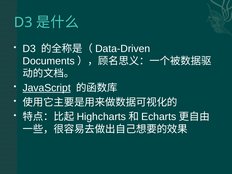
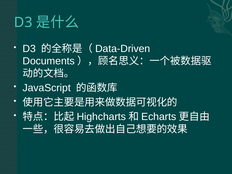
JavaScript underline: present -> none (47, 88)
